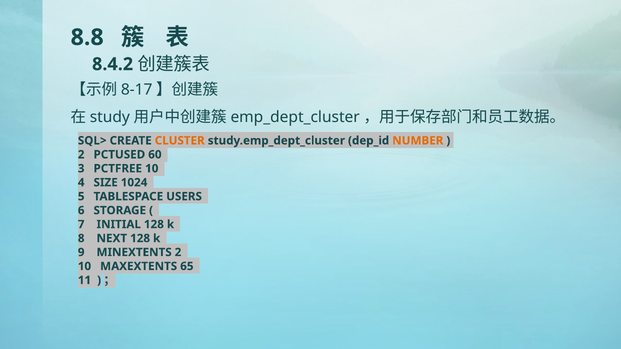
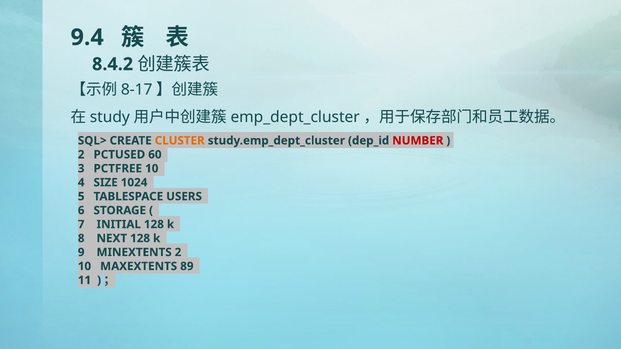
8.8: 8.8 -> 9.4 (87, 37)
NUMBER colour: orange -> red (418, 141)
65: 65 -> 89 (187, 267)
